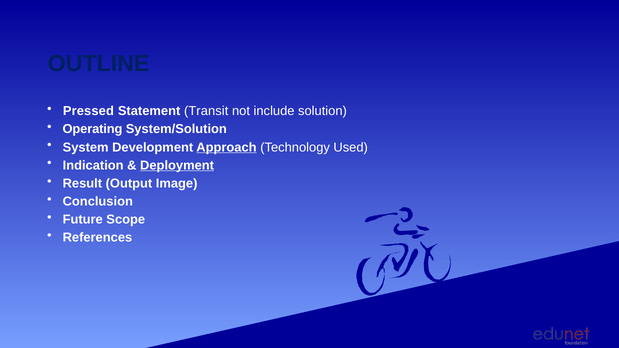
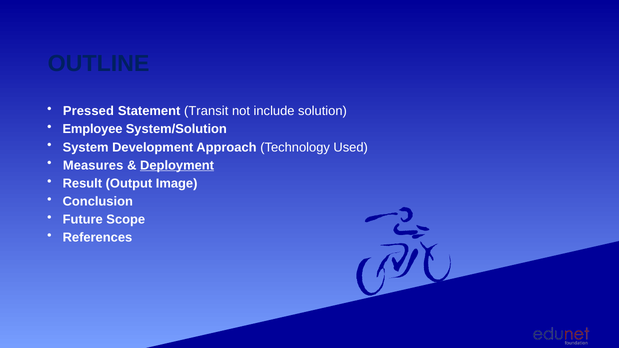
Operating: Operating -> Employee (93, 129)
Approach underline: present -> none (226, 147)
Indication: Indication -> Measures (93, 165)
